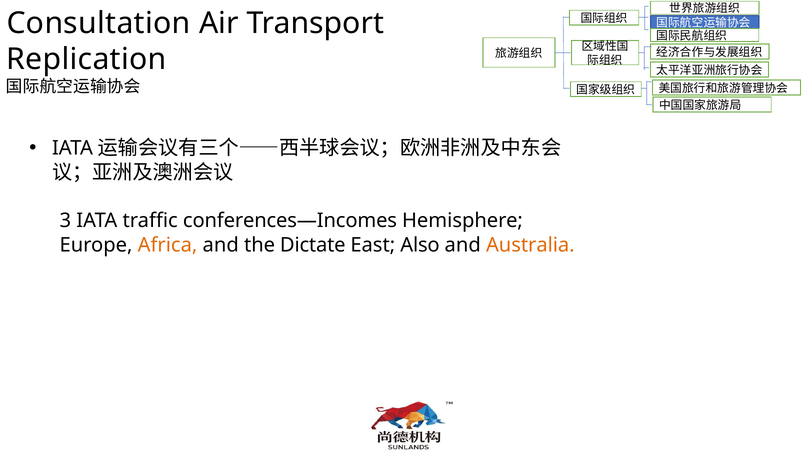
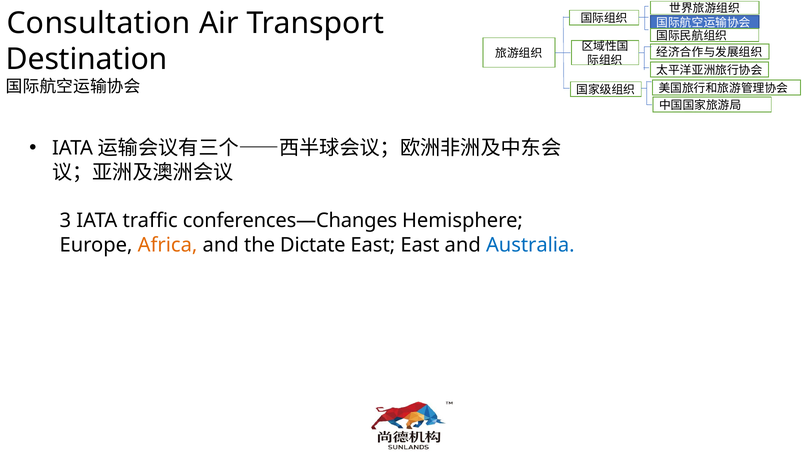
Replication: Replication -> Destination (87, 59)
conferences—Incomes: conferences—Incomes -> conferences—Changes (290, 221)
East Also: Also -> East (420, 245)
Australia colour: orange -> blue (530, 245)
